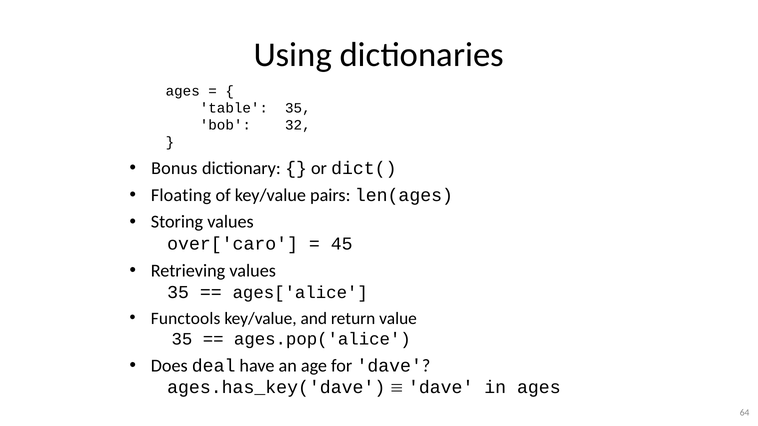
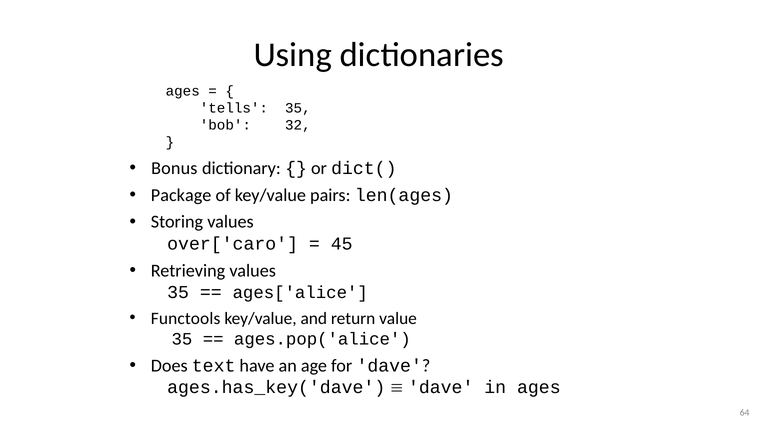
table: table -> tells (234, 108)
Floating: Floating -> Package (181, 195)
deal: deal -> text (214, 366)
